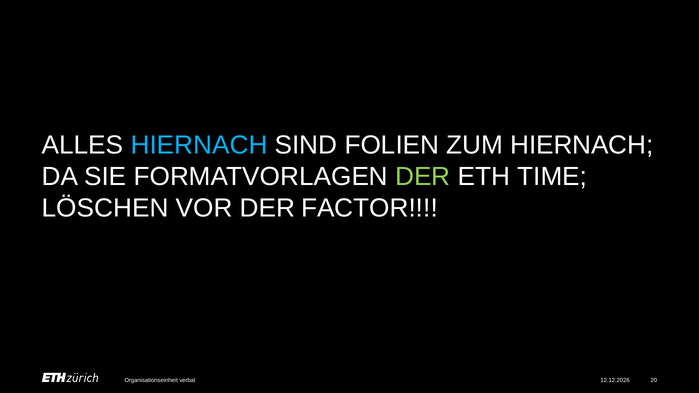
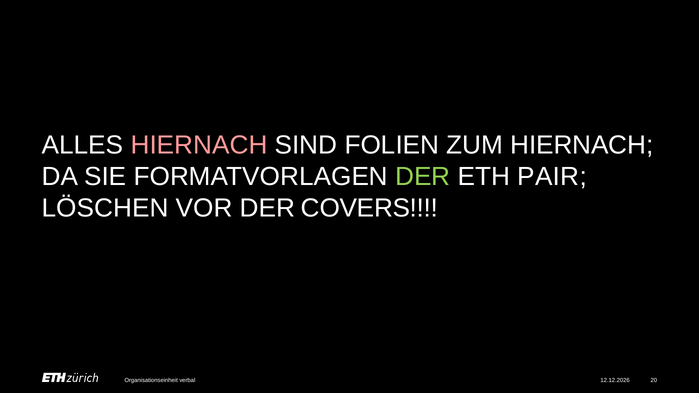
HIERNACH colour: light blue -> pink (199, 145)
TIME: TIME -> PAIR (552, 177)
FACTOR: FACTOR -> COVERS (370, 208)
